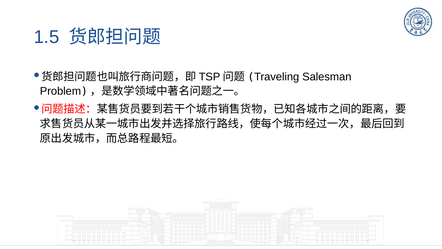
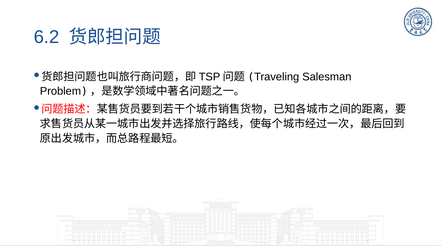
1.5: 1.5 -> 6.2 (46, 37)
